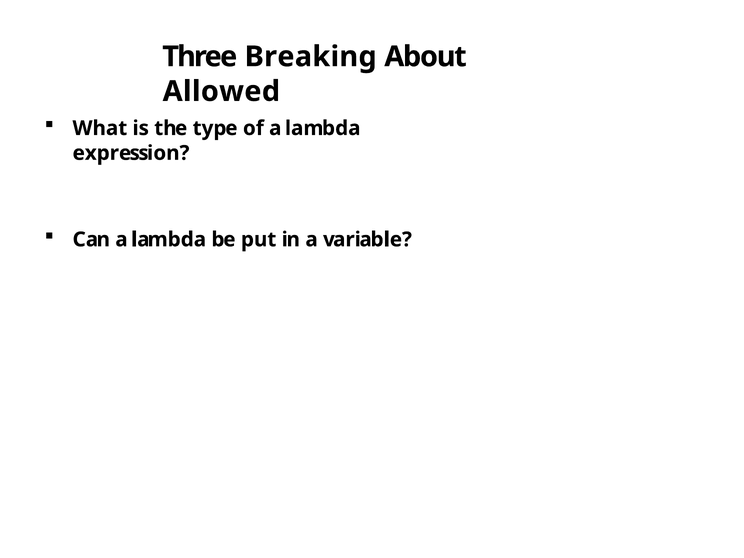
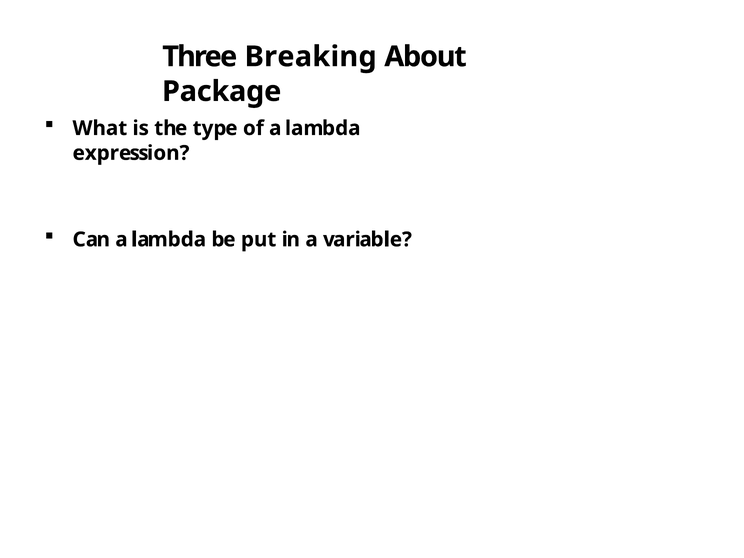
Allowed: Allowed -> Package (222, 91)
